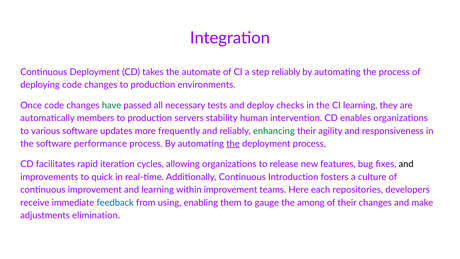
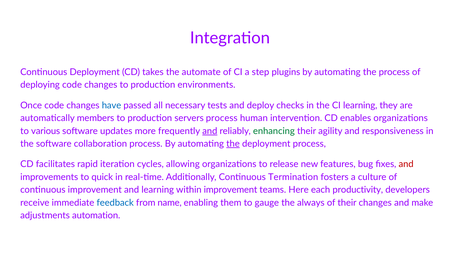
step reliably: reliably -> plugins (286, 72)
have colour: green -> blue (112, 105)
servers stability: stability -> process (222, 118)
and underline: none -> present (210, 131)
performance: performance -> collaboration (100, 144)
and colour: black -> red (406, 164)
Introduction: Introduction -> Termination (293, 177)
repositories: repositories -> productivity (358, 190)
using: using -> name (170, 202)
among: among -> always (311, 202)
elimination: elimination -> automation (96, 215)
